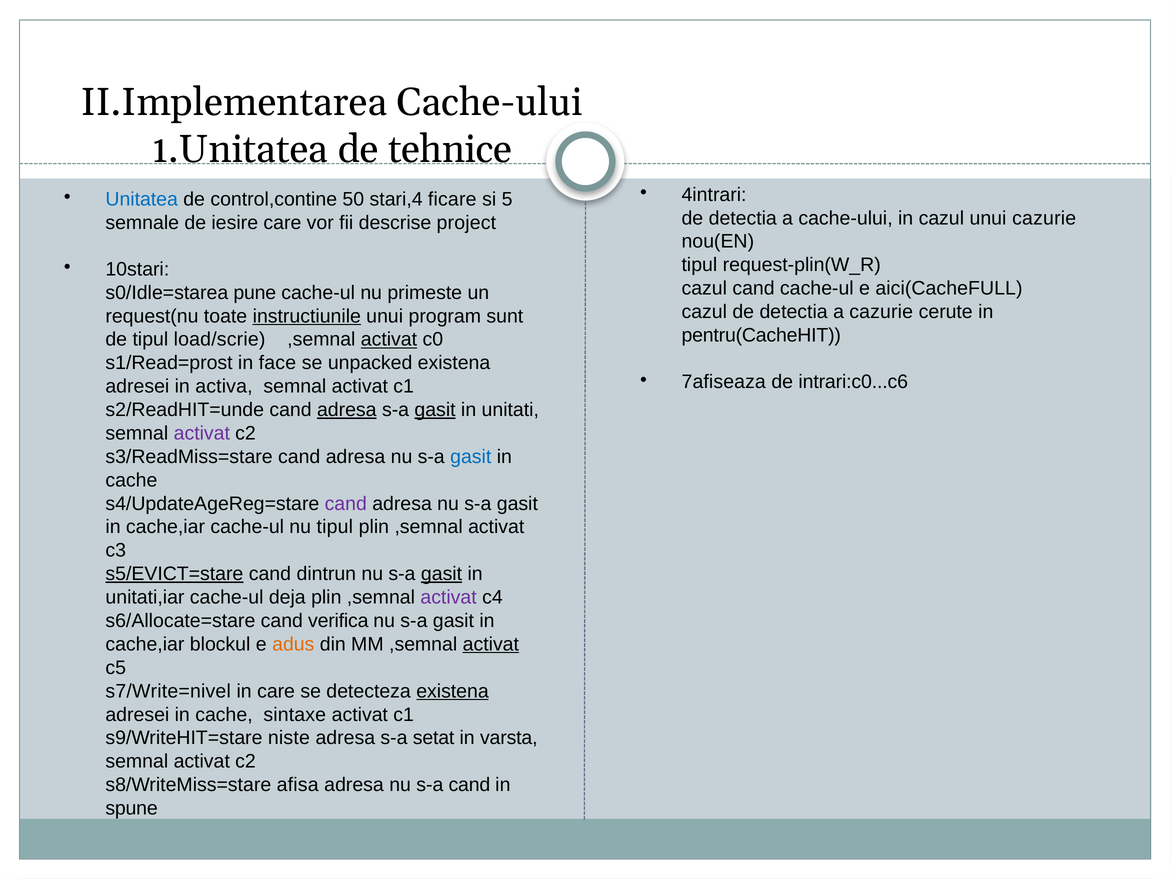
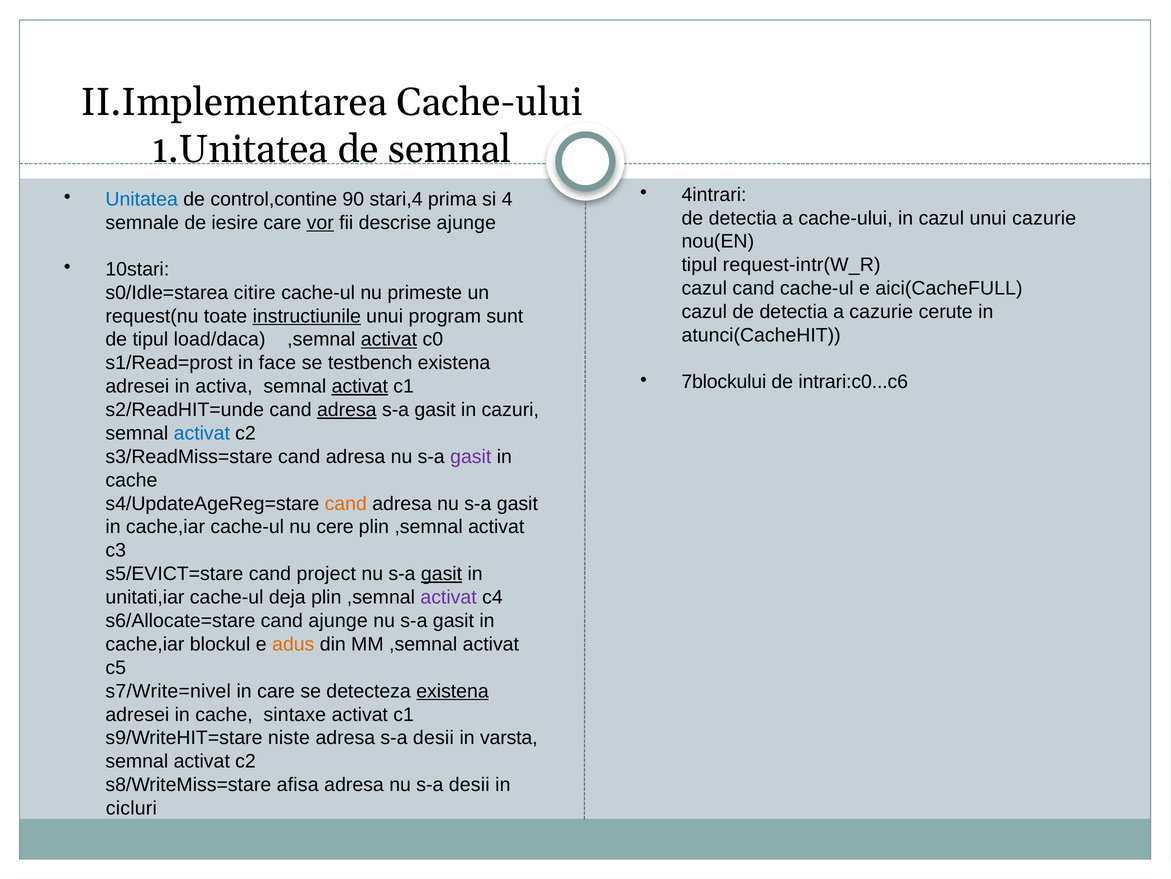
de tehnice: tehnice -> semnal (450, 149)
50: 50 -> 90 (353, 199)
ficare: ficare -> prima (452, 199)
5: 5 -> 4 (507, 199)
vor underline: none -> present (320, 223)
descrise project: project -> ajunge (466, 223)
request-plin(W_R: request-plin(W_R -> request-intr(W_R (802, 265)
pune: pune -> citire (255, 292)
pentru(CacheHIT: pentru(CacheHIT -> atunci(CacheHIT (761, 335)
load/scrie: load/scrie -> load/daca (220, 339)
unpacked: unpacked -> testbench (370, 363)
7afiseaza: 7afiseaza -> 7blockului (724, 381)
activat underline: none -> present (360, 386)
gasit underline: present -> none (435, 410)
unitati: unitati -> cazuri (510, 410)
activat colour: purple -> blue (202, 433)
gasit colour: blue -> purple (471, 456)
cand colour: purple -> orange (346, 503)
nu tipul: tipul -> cere (335, 527)
s5/EVICT=stare underline: present -> none (174, 573)
dintrun: dintrun -> project (326, 573)
cand verifica: verifica -> ajunge (338, 620)
activat underline: present -> none (491, 644)
adresa s-a setat: setat -> desii (433, 737)
nu s-a cand: cand -> desii (469, 784)
spune: spune -> cicluri (131, 808)
